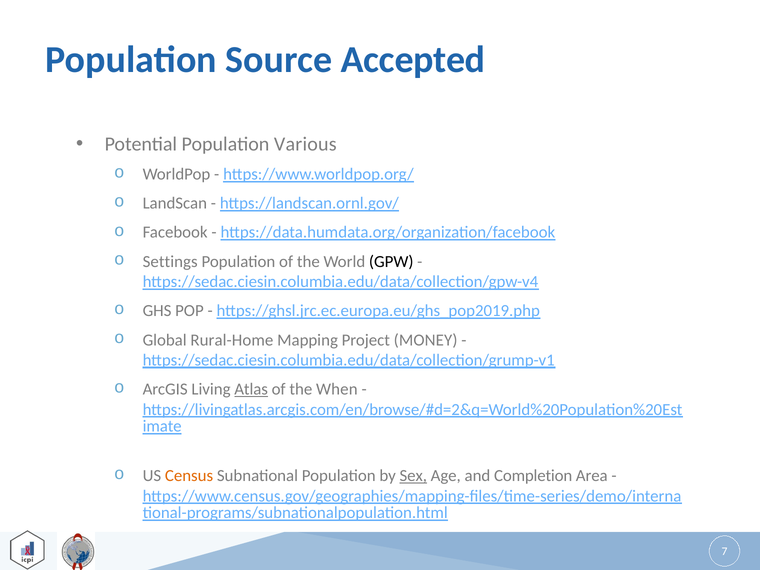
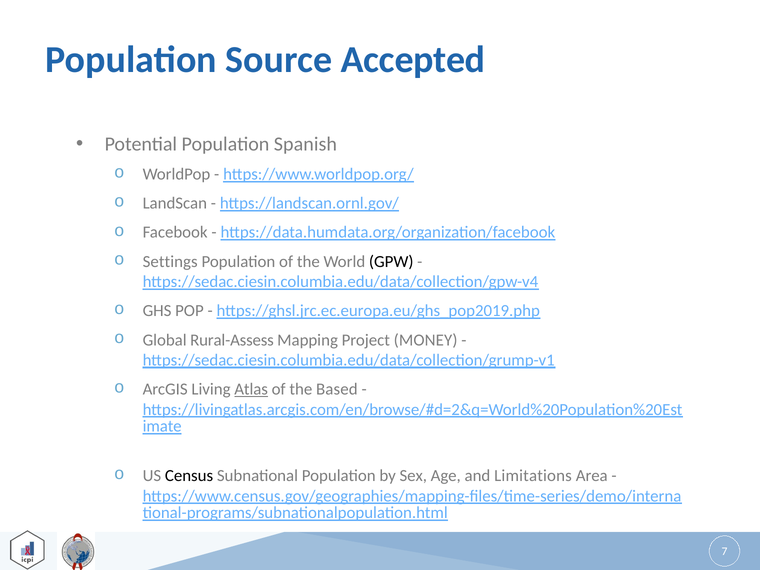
Various: Various -> Spanish (305, 144)
Rural-Home: Rural-Home -> Rural-Assess (232, 340)
When: When -> Based (337, 389)
Census colour: orange -> black (189, 476)
Sex underline: present -> none (413, 476)
Completion: Completion -> Limitations (533, 476)
